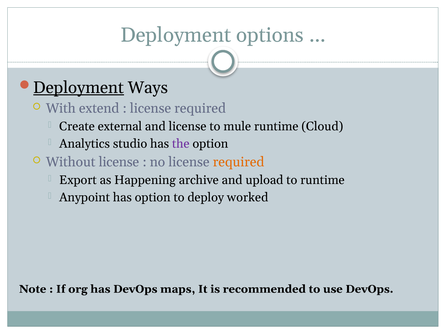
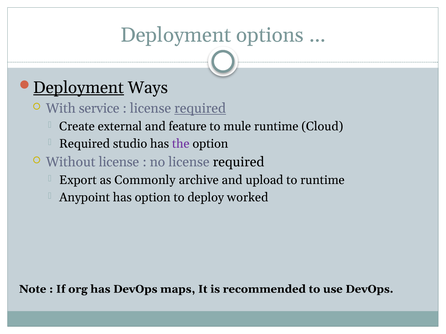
extend: extend -> service (99, 109)
required underline: none -> present (200, 109)
and license: license -> feature (188, 127)
Analytics: Analytics -> Required (85, 144)
required colour: orange -> black (239, 162)
Happening: Happening -> Commonly (145, 180)
